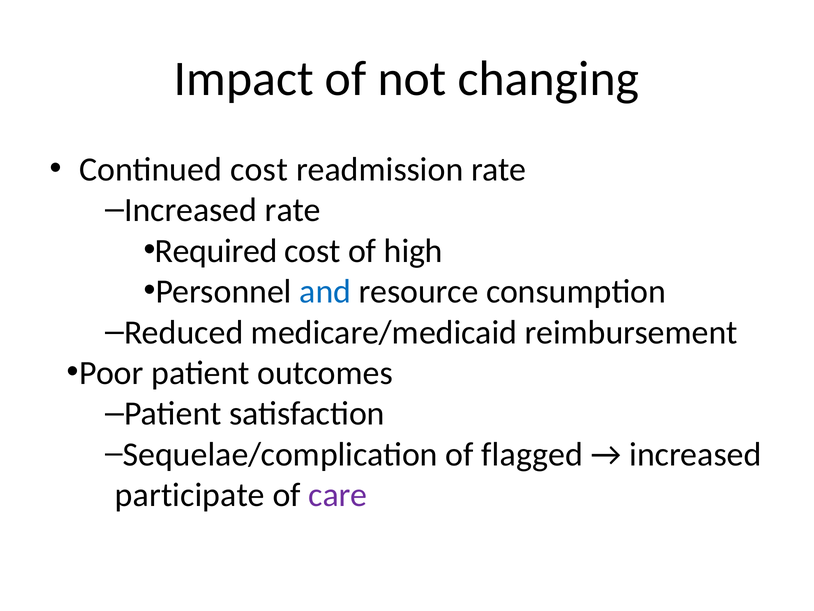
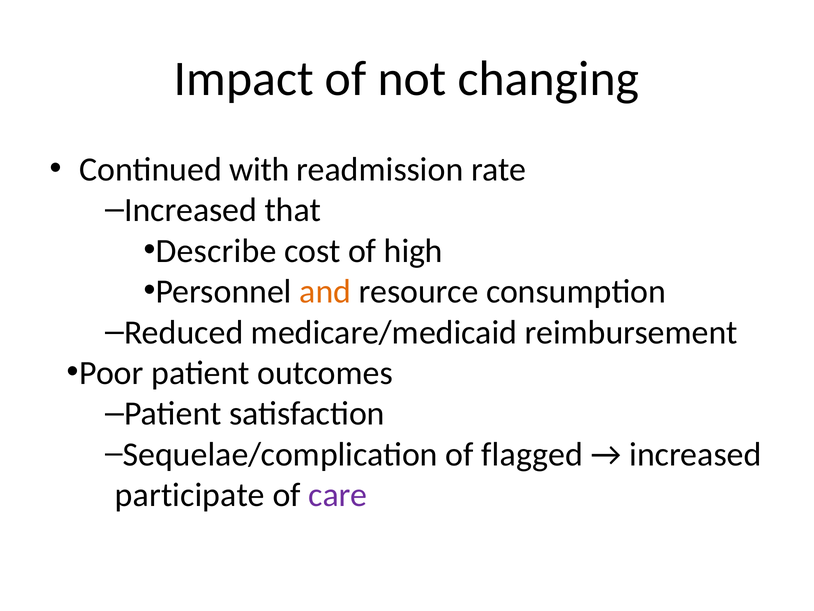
Continued cost: cost -> with (259, 169)
Increased rate: rate -> that (293, 210)
Required: Required -> Describe (216, 251)
and colour: blue -> orange (325, 291)
